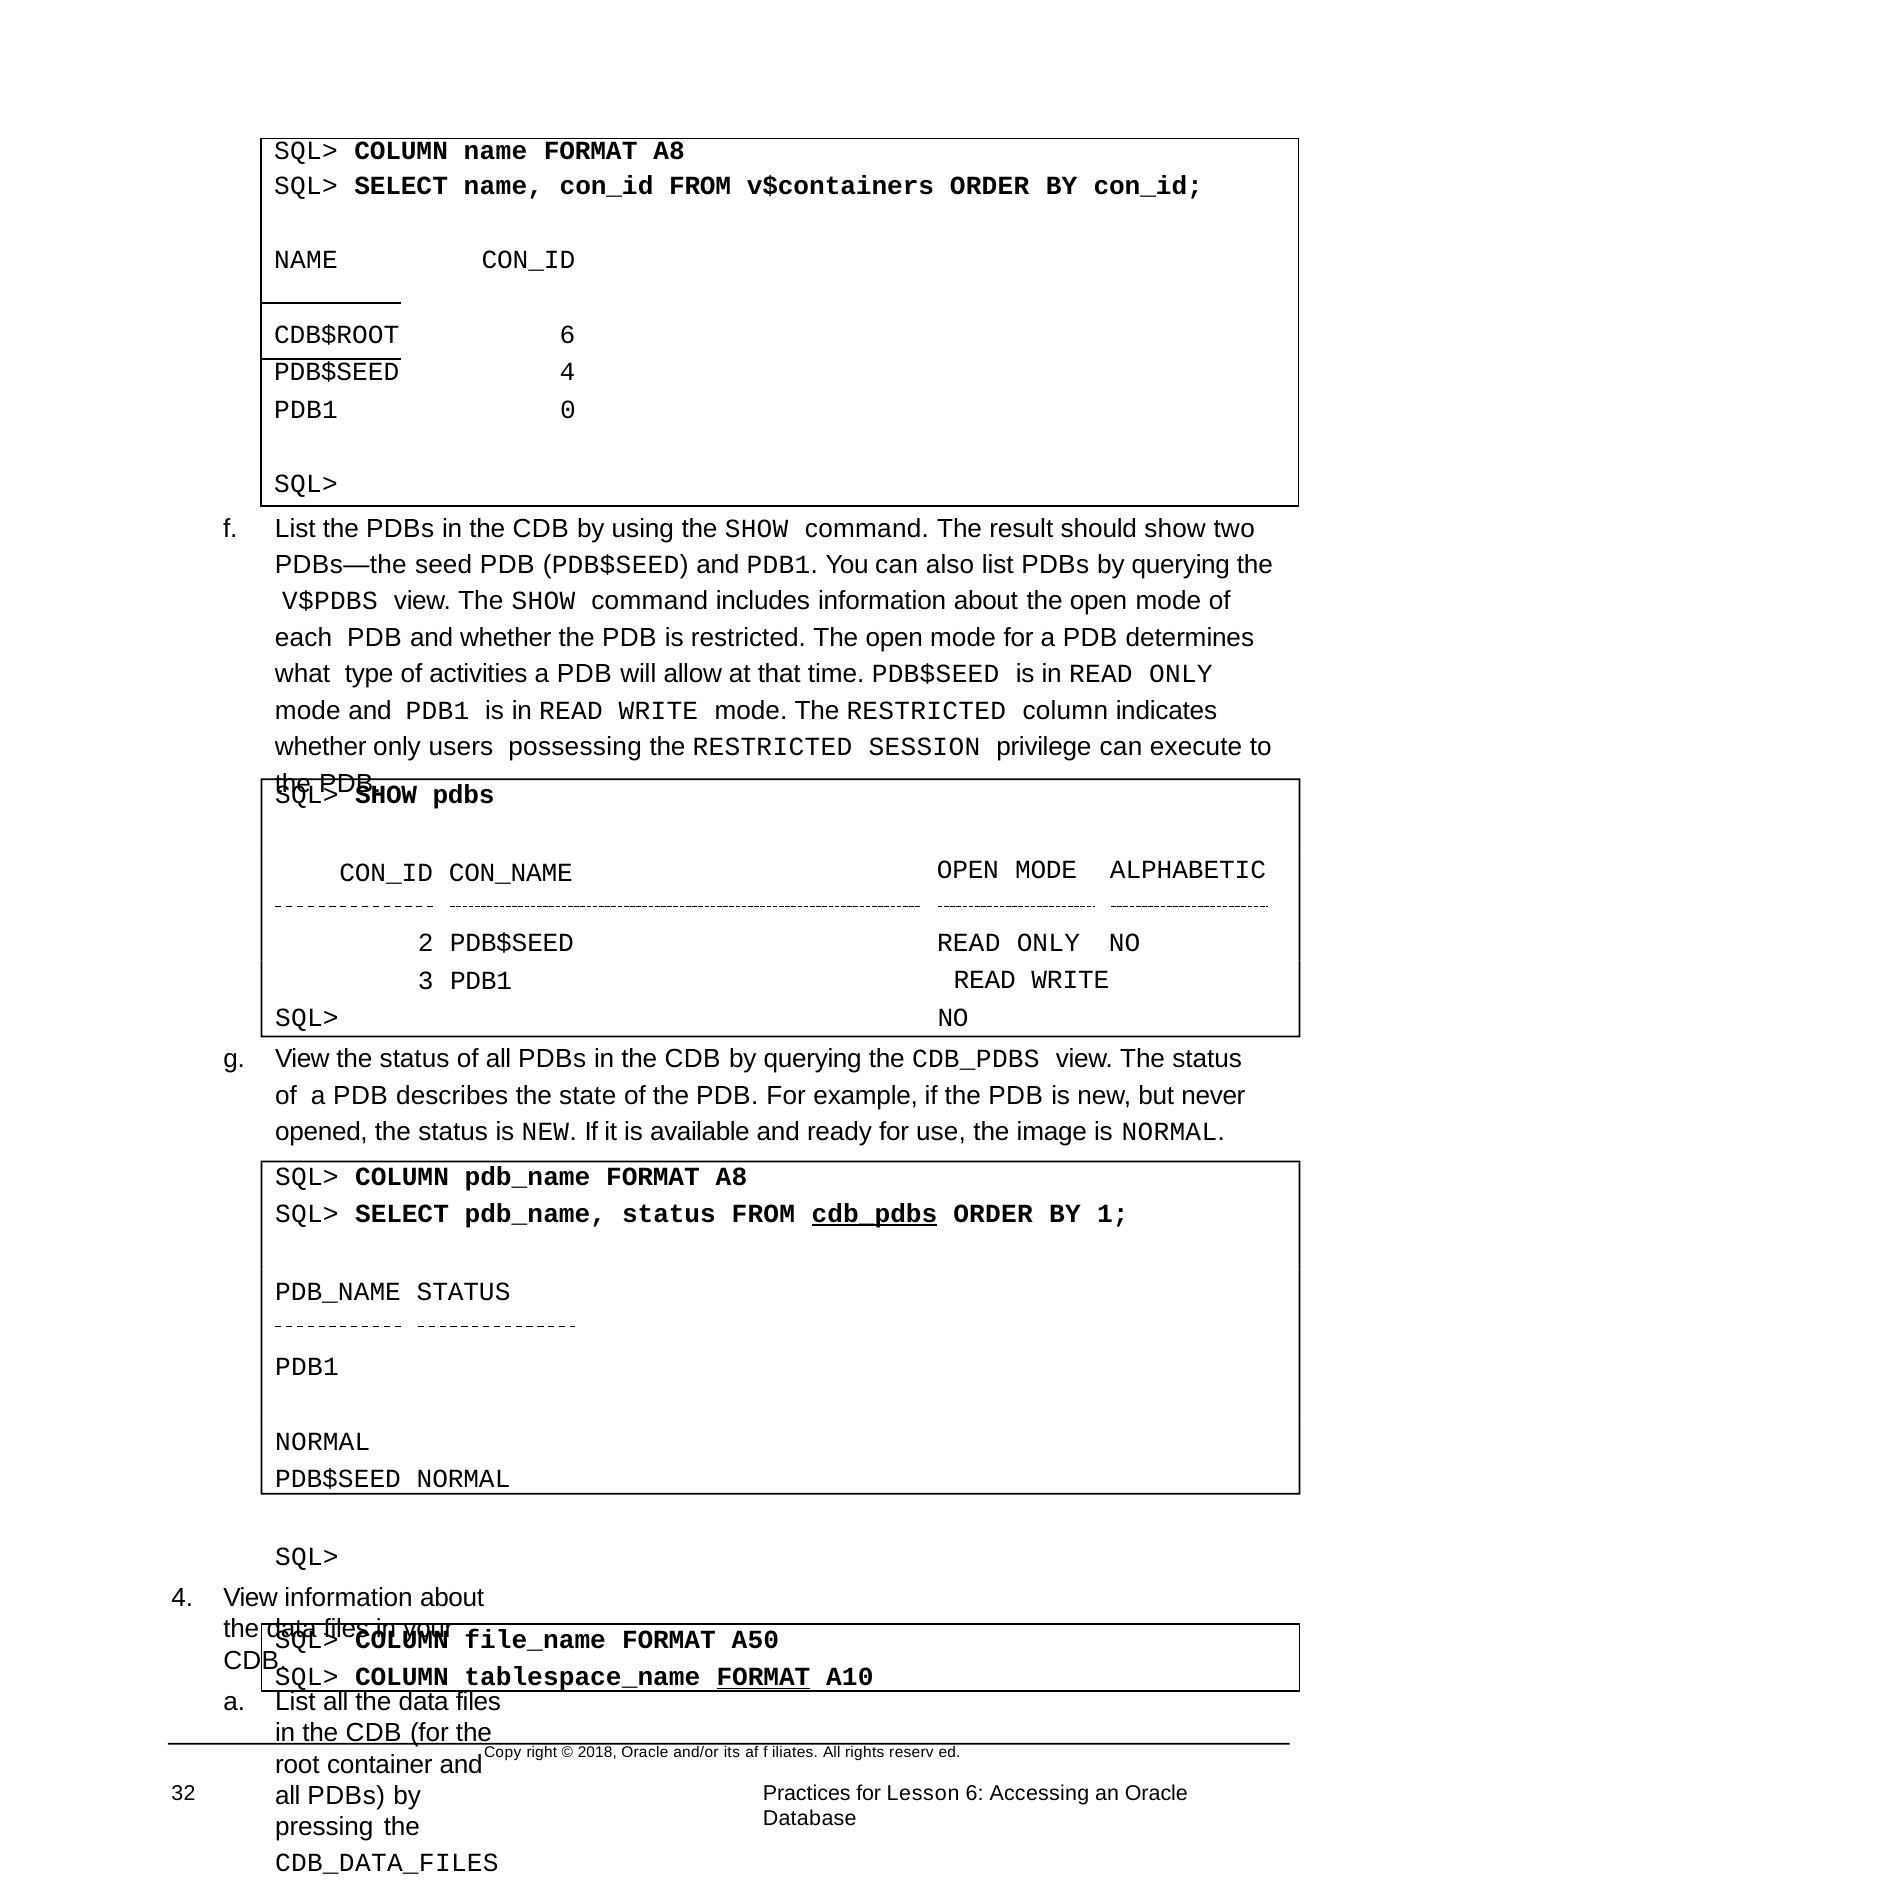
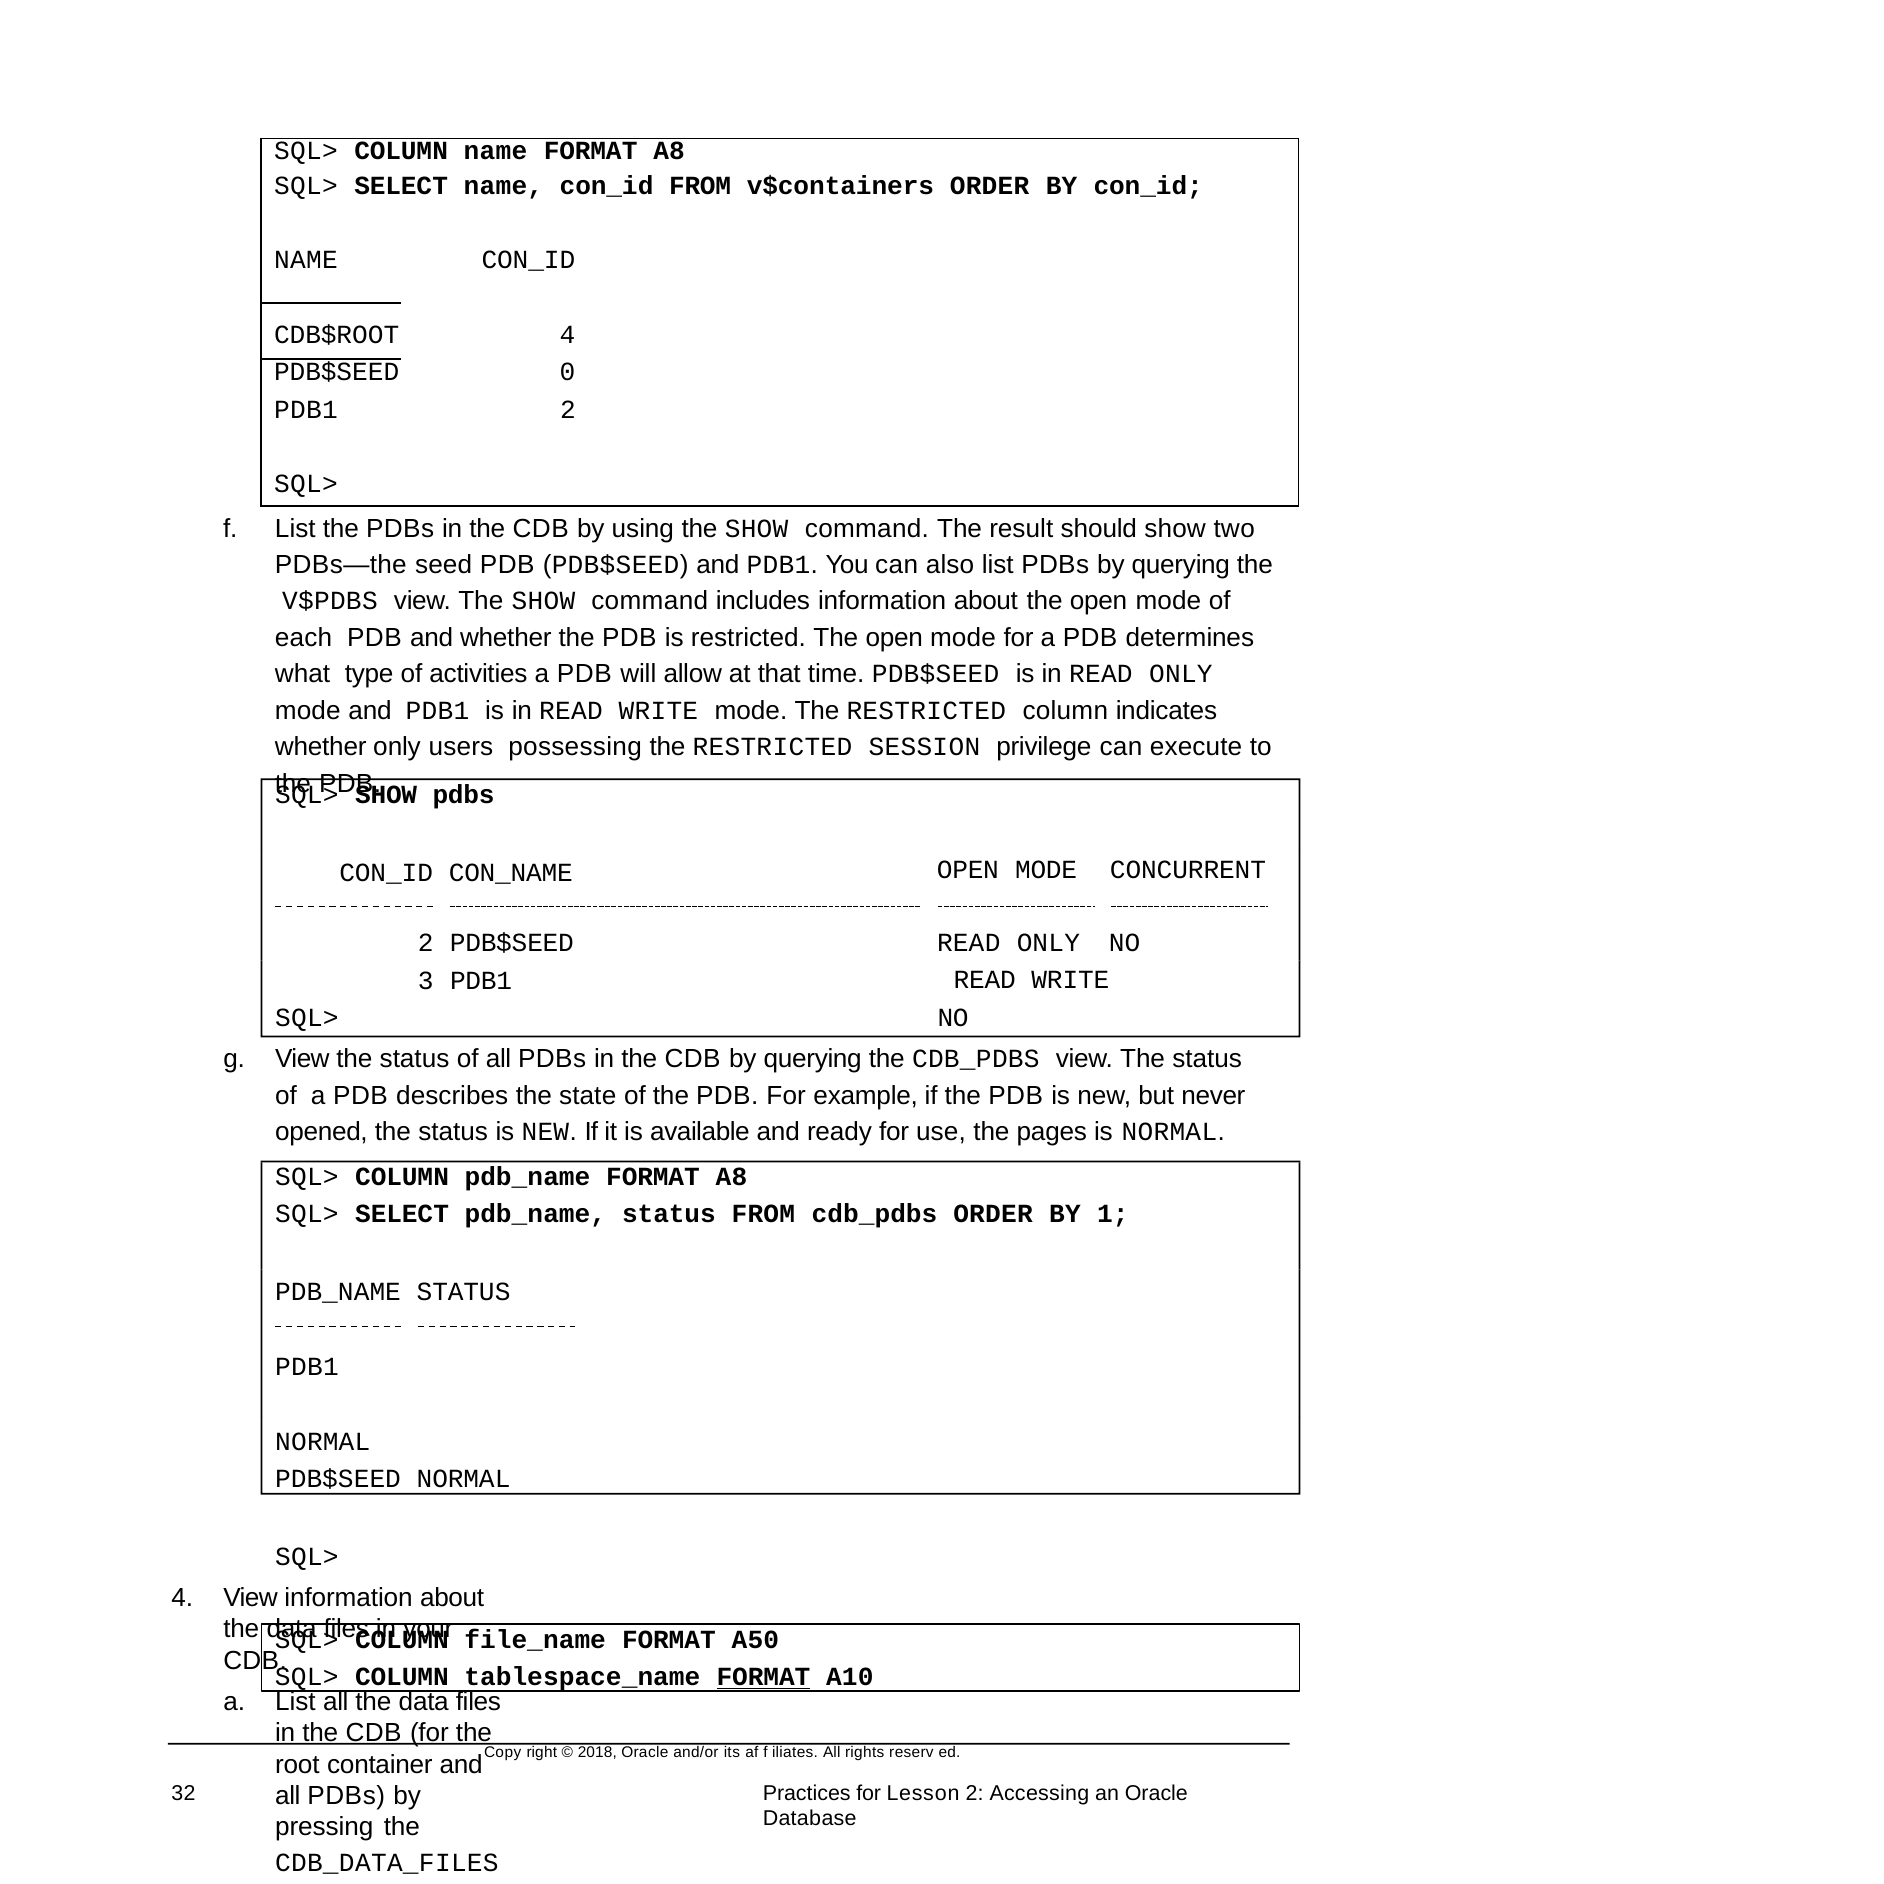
CDB$ROOT 6: 6 -> 4 (568, 335)
PDB$SEED 4: 4 -> 0 (568, 372)
PDB1 0: 0 -> 2 (568, 410)
ALPHABETIC: ALPHABETIC -> CONCURRENT (1188, 870)
image: image -> pages (1052, 1132)
cdb_pdbs underline: present -> none (875, 1214)
Lesson 6: 6 -> 2 (975, 1793)
